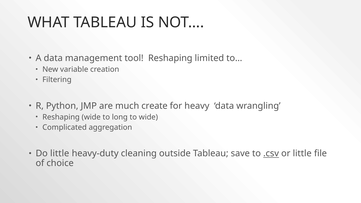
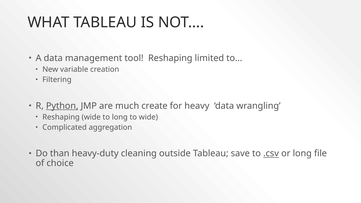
Python underline: none -> present (62, 106)
Do little: little -> than (60, 154)
or little: little -> long (302, 154)
